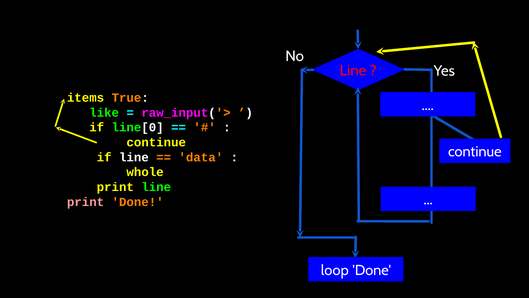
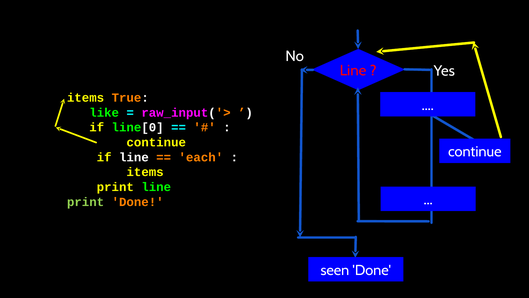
data: data -> each (201, 157)
whole: whole -> items (145, 172)
print colour: pink -> light green (86, 202)
loop: loop -> seen (335, 270)
